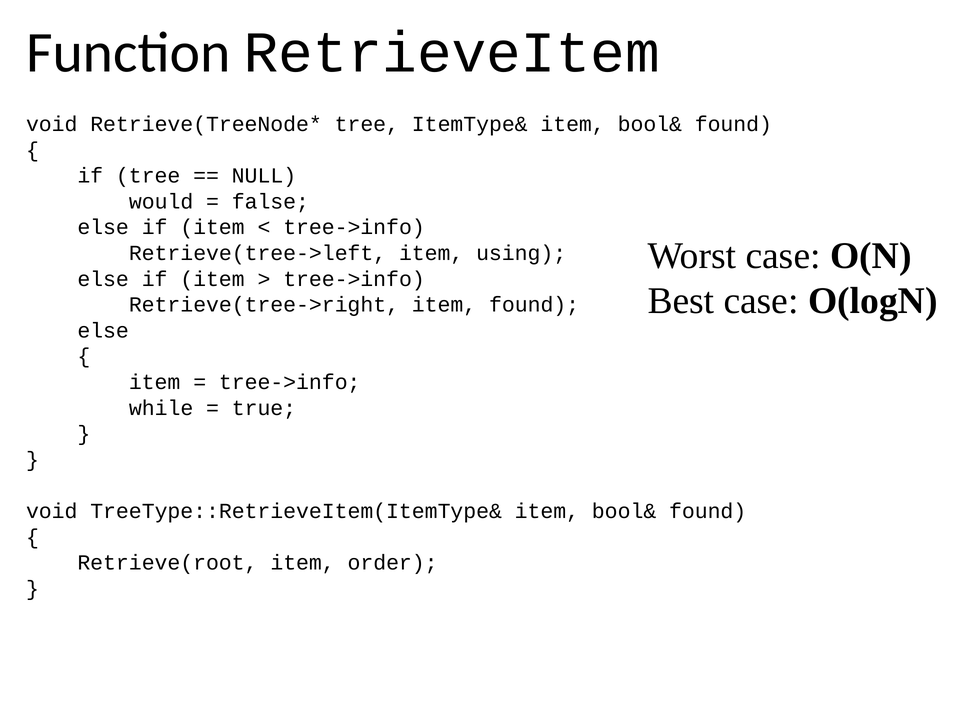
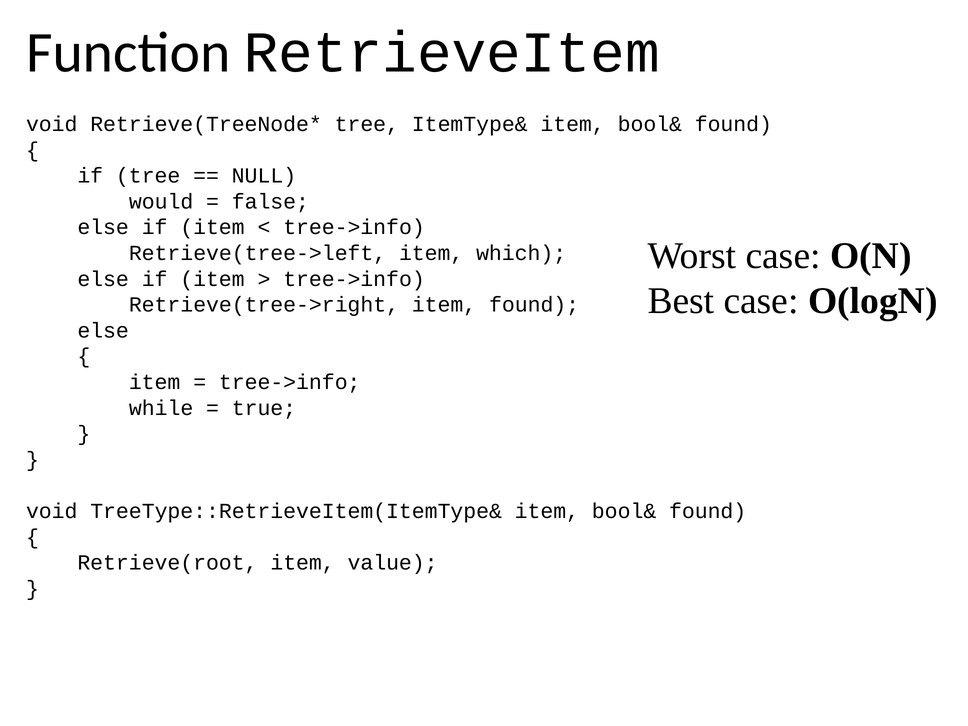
using: using -> which (521, 253)
order: order -> value (393, 563)
